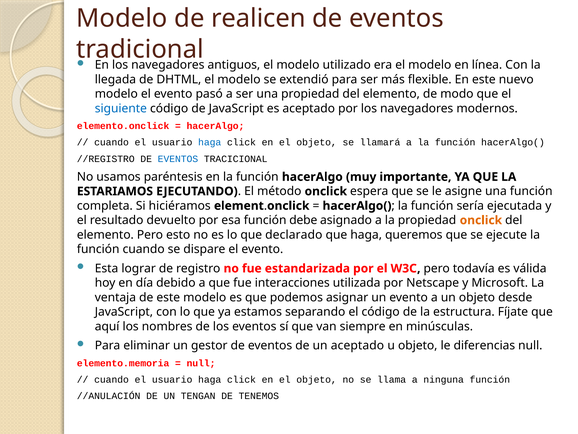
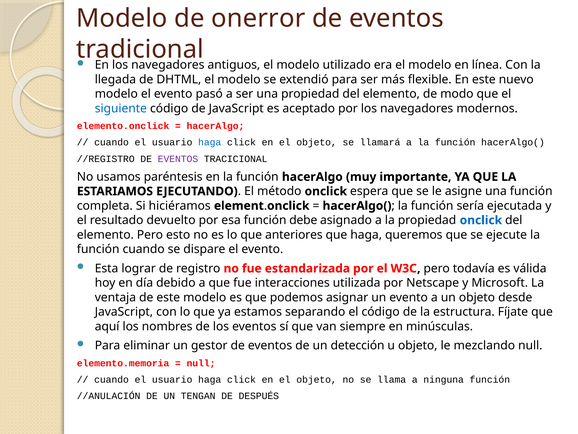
realicen: realicen -> onerror (258, 18)
EVENTOS colour: blue -> purple (178, 159)
onclick colour: orange -> blue (481, 220)
declarado: declarado -> anteriores (294, 234)
un aceptado: aceptado -> detección (358, 345)
diferencias: diferencias -> mezclando (484, 345)
TENEMOS: TENEMOS -> DESPUÉS (259, 396)
